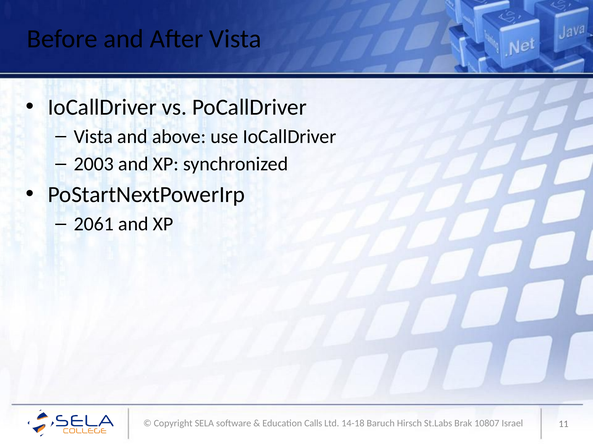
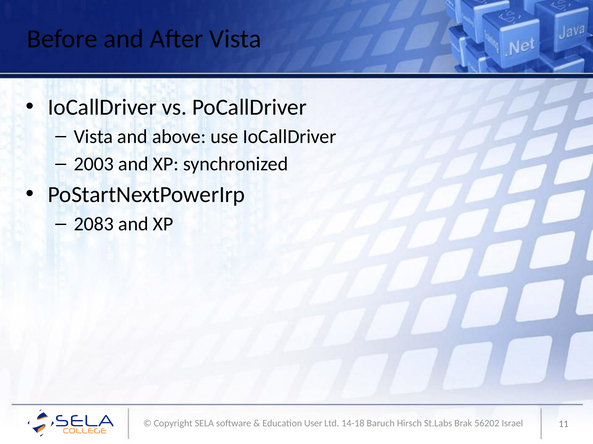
2061: 2061 -> 2083 (94, 224)
Calls: Calls -> User (313, 424)
10807: 10807 -> 56202 (487, 424)
